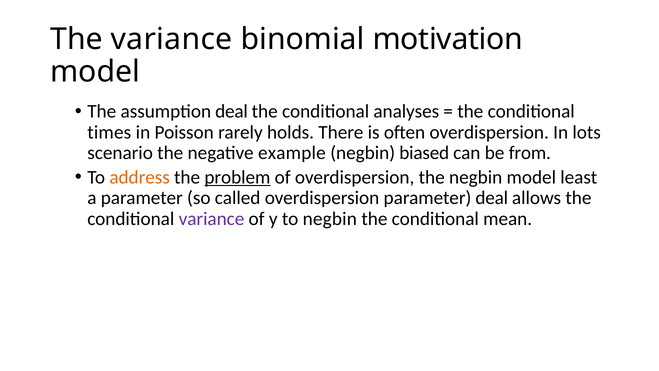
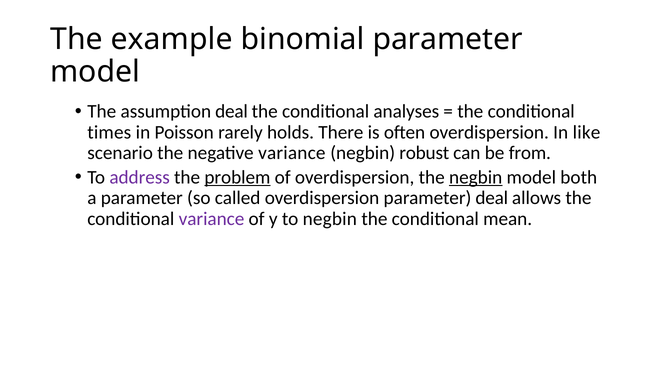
The variance: variance -> example (172, 39)
binomial motivation: motivation -> parameter (448, 39)
lots: lots -> like (587, 132)
negative example: example -> variance (292, 153)
biased: biased -> robust (424, 153)
address colour: orange -> purple (140, 177)
negbin underline: none -> present (476, 177)
least: least -> both (579, 177)
